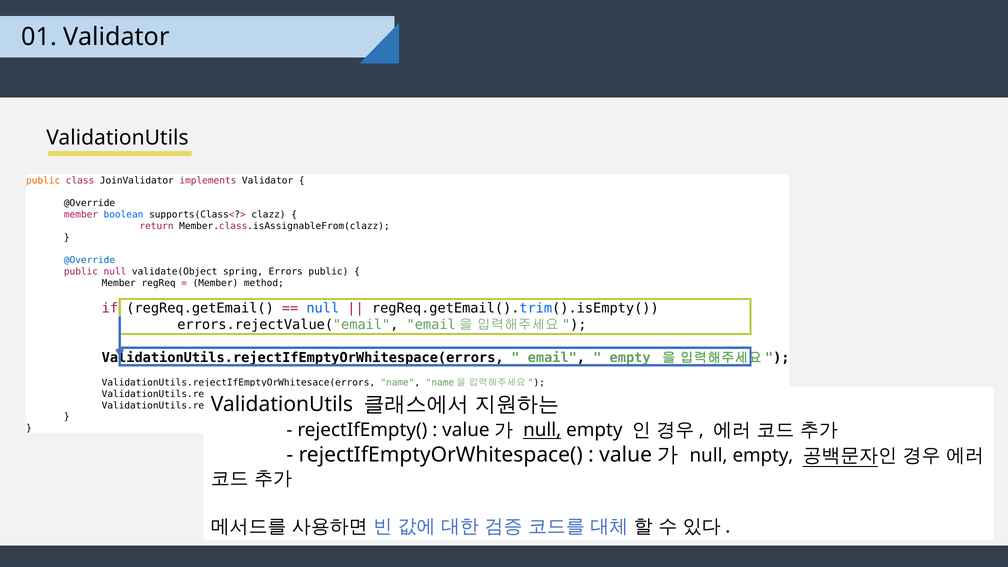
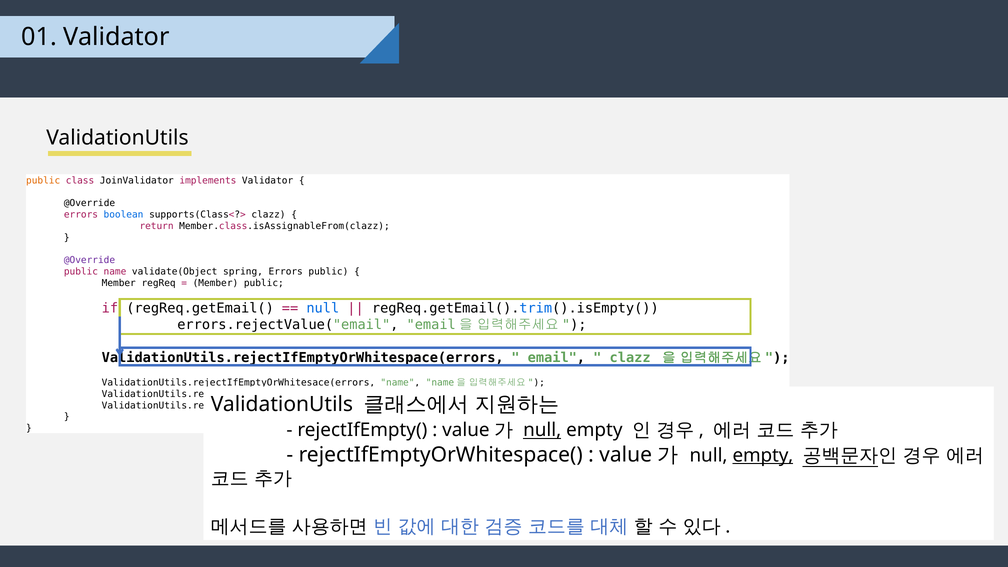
member: member -> errors (81, 215)
@Override colour: blue -> purple (90, 260)
public null: null -> name (115, 272)
Member method: method -> public (264, 283)
empty: empty -> clazz (630, 358)
empty underline: none -> present (763, 455)
